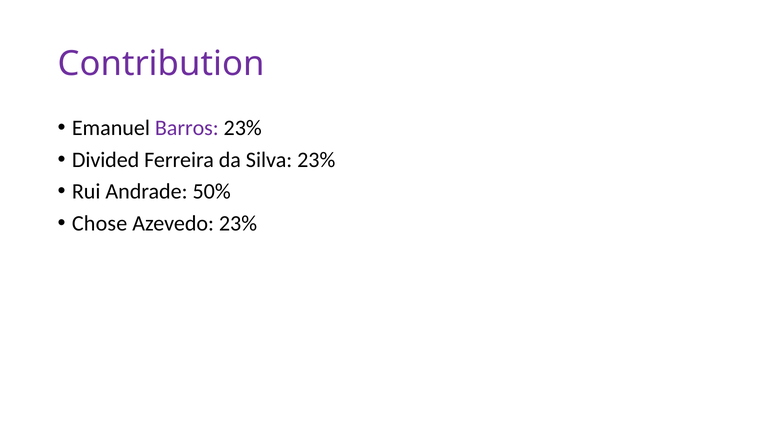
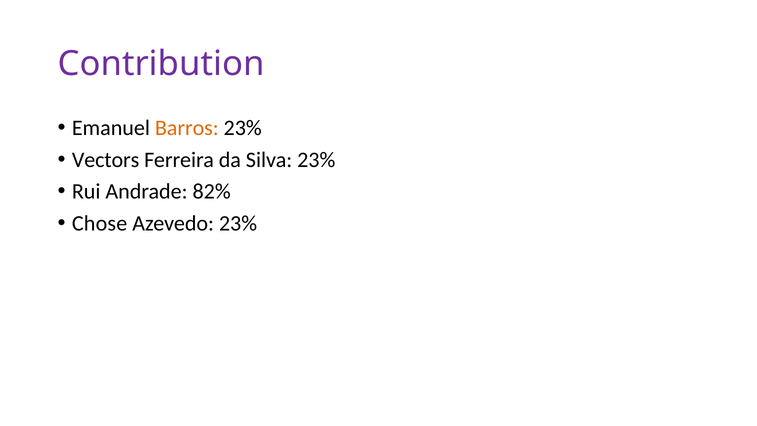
Barros colour: purple -> orange (187, 128)
Divided: Divided -> Vectors (106, 160)
50%: 50% -> 82% (212, 191)
